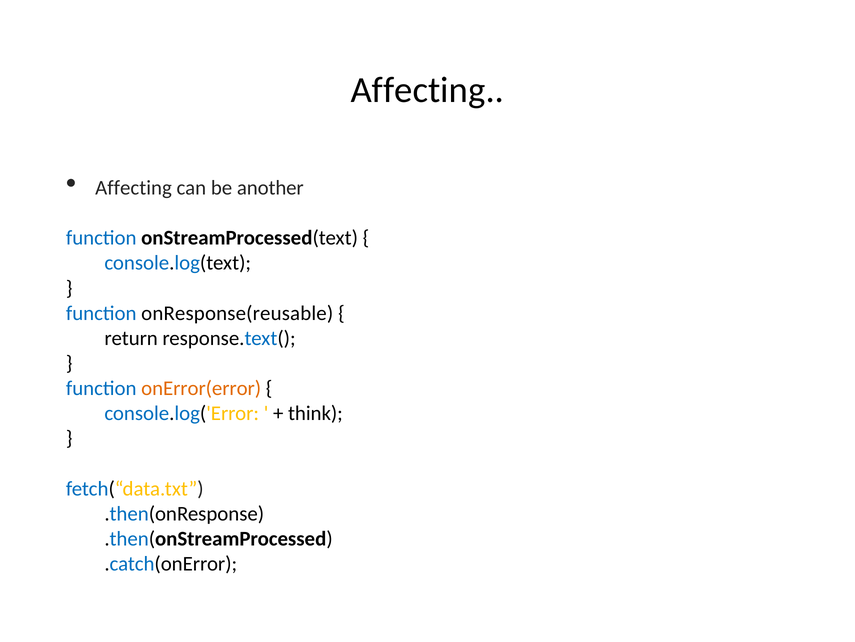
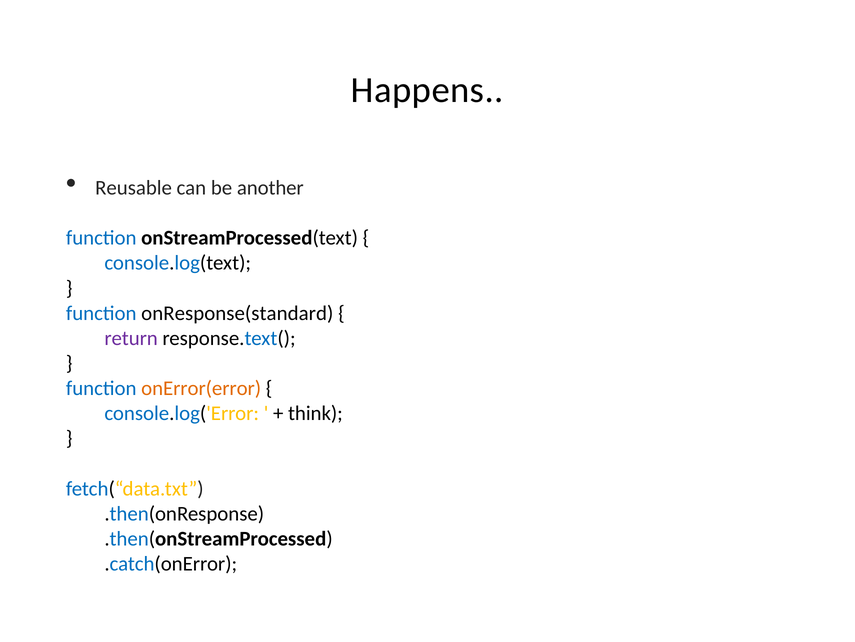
Affecting: Affecting -> Happens (427, 90)
Affecting: Affecting -> Reusable (134, 188)
onResponse(reusable: onResponse(reusable -> onResponse(standard (237, 313)
return colour: black -> purple (131, 338)
